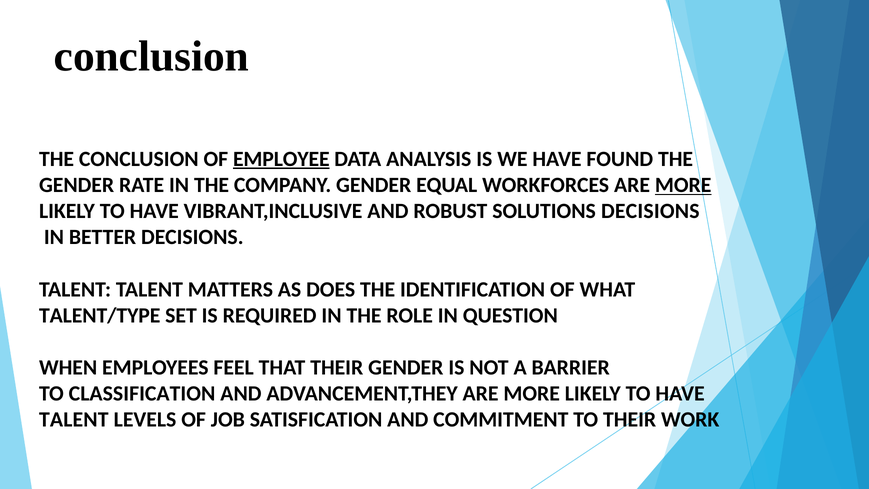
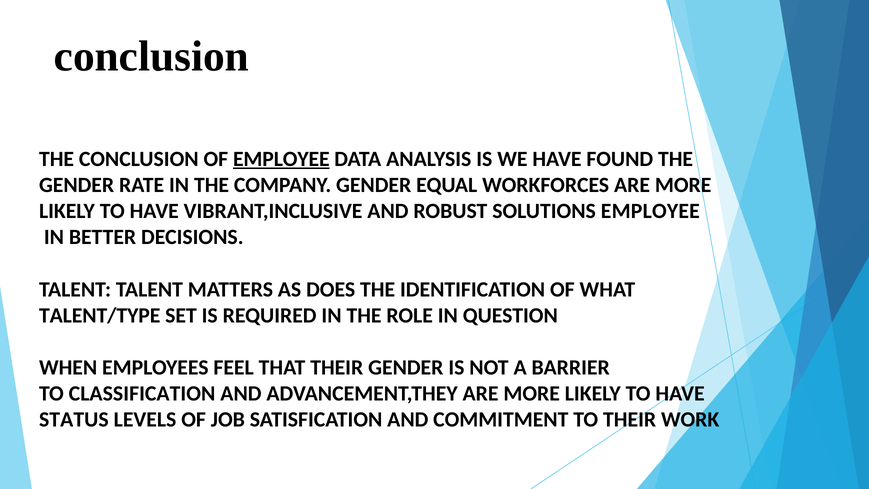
MORE underline: present -> none (683, 185)
SOLUTIONS DECISIONS: DECISIONS -> EMPLOYEE (650, 211)
TALENT: TALENT -> STATUS (74, 420)
